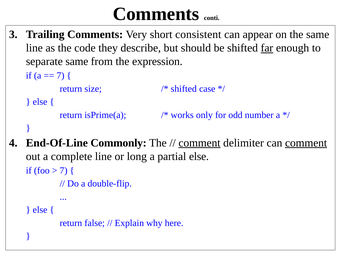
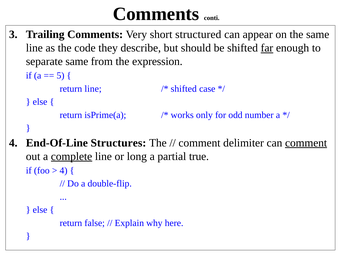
consistent: consistent -> structured (198, 35)
7: 7 -> 5 (60, 76)
return size: size -> line (93, 89)
Commonly: Commonly -> Structures (118, 143)
comment underline: present -> none (199, 143)
complete underline: none -> present (72, 157)
partial else: else -> true (199, 157)
7: 7 -> 4 (64, 171)
